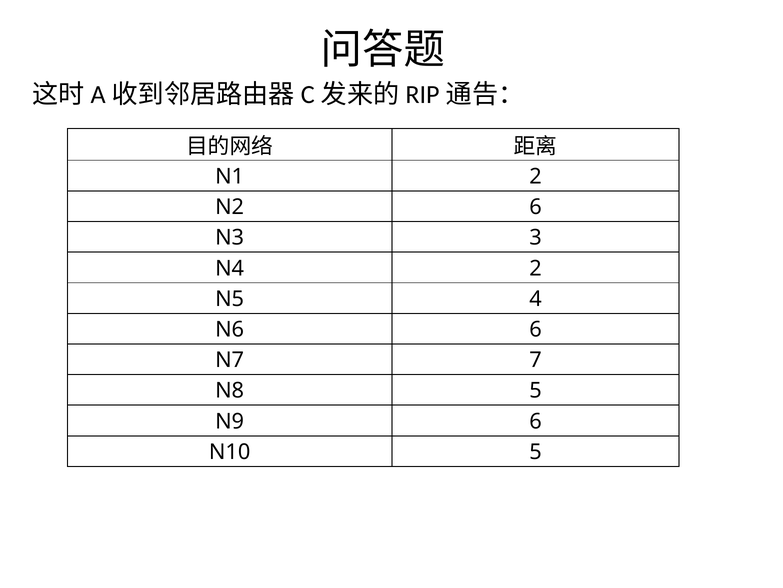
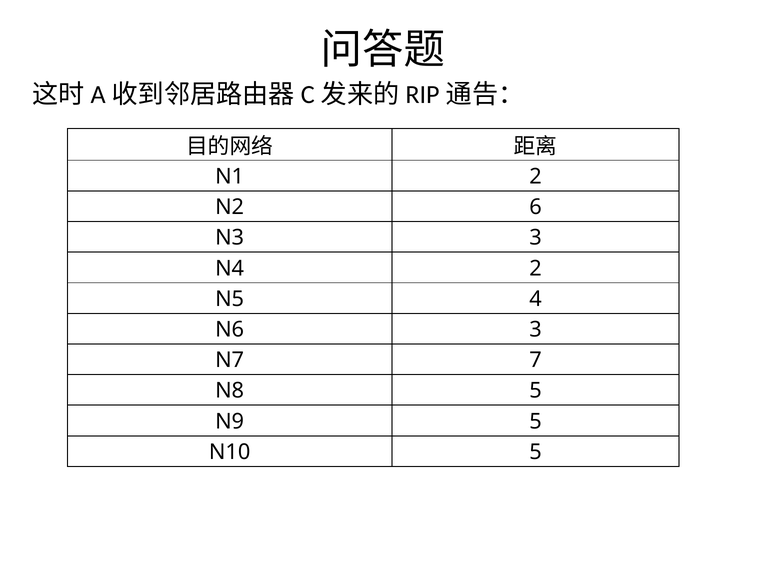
N6 6: 6 -> 3 (536, 329)
N9 6: 6 -> 5 (536, 421)
